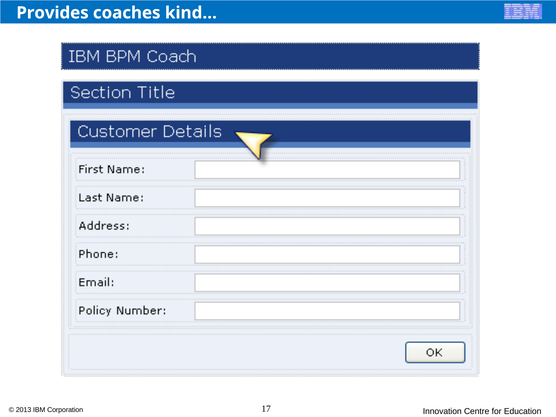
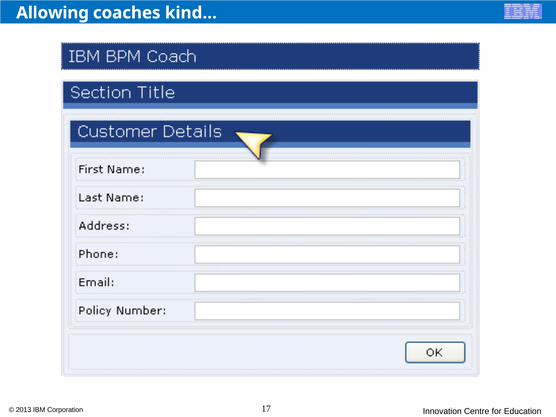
Provides: Provides -> Allowing (53, 13)
